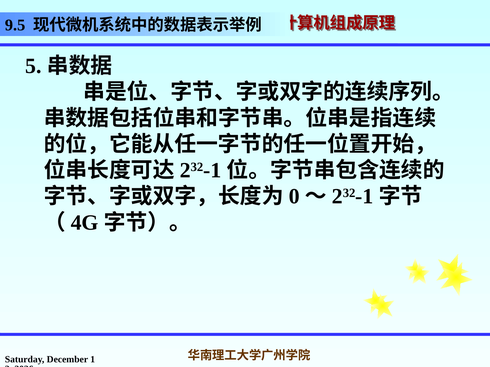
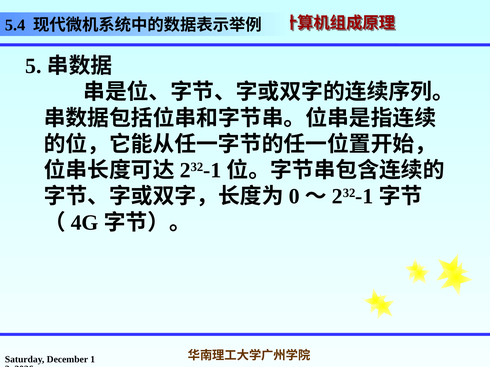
9.5: 9.5 -> 5.4 (15, 25)
